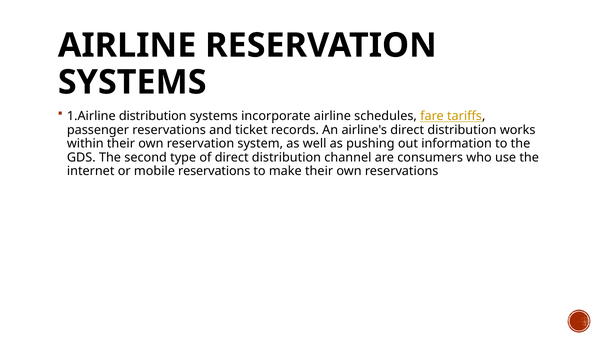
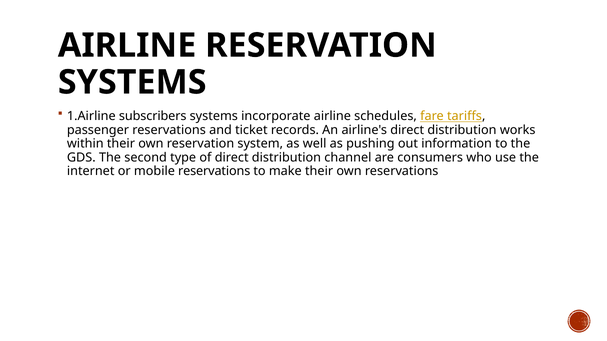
1.Airline distribution: distribution -> subscribers (153, 116)
